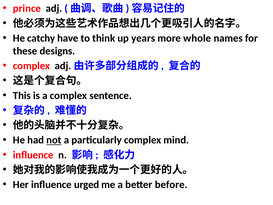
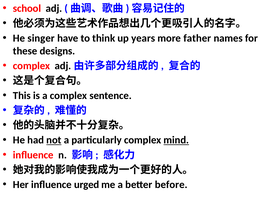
prince: prince -> school (27, 8)
catchy: catchy -> singer (41, 38)
whole: whole -> father (197, 38)
mind underline: none -> present (176, 140)
